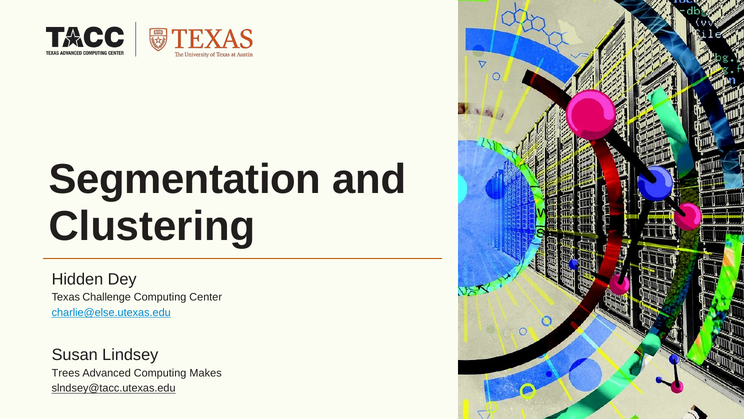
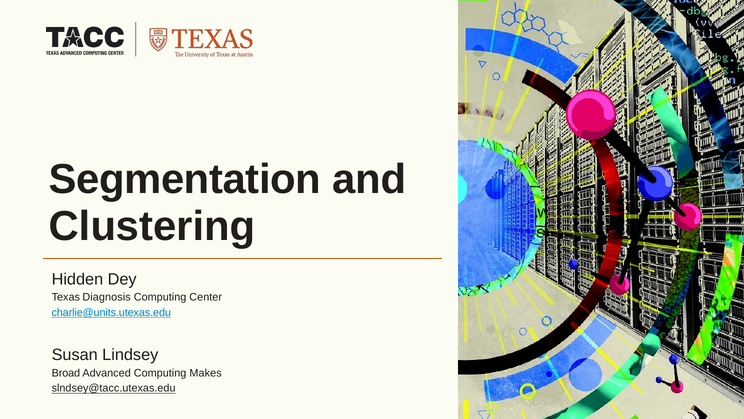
Challenge: Challenge -> Diagnosis (107, 297)
charlie@else.utexas.edu: charlie@else.utexas.edu -> charlie@units.utexas.edu (111, 312)
Trees: Trees -> Broad (66, 373)
